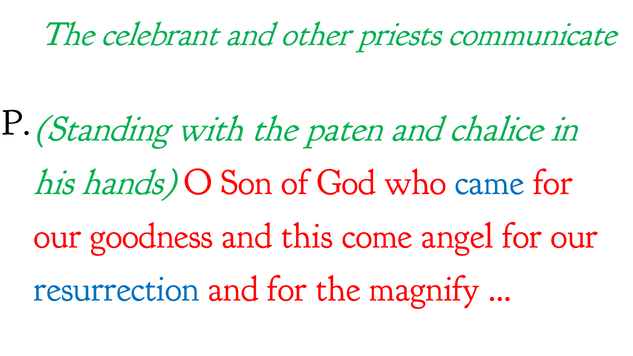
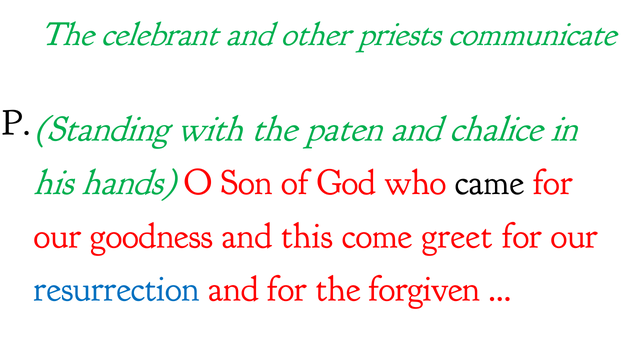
came colour: blue -> black (490, 182)
angel: angel -> greet (457, 236)
magnify: magnify -> forgiven (424, 289)
